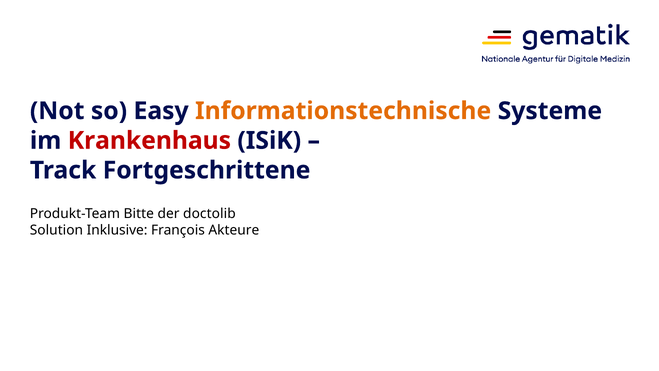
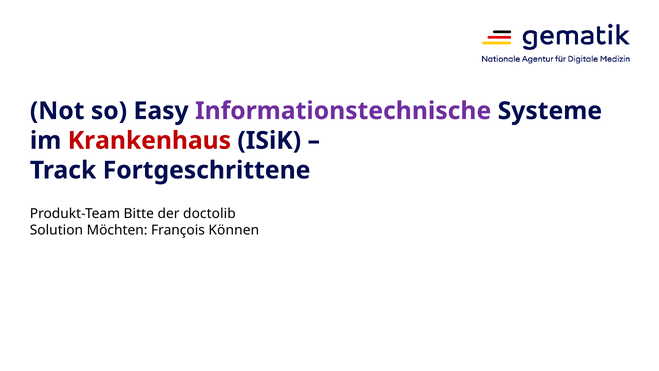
Informationstechnische colour: orange -> purple (343, 111)
Inklusive: Inklusive -> Möchten (117, 230)
Akteure: Akteure -> Können (234, 230)
